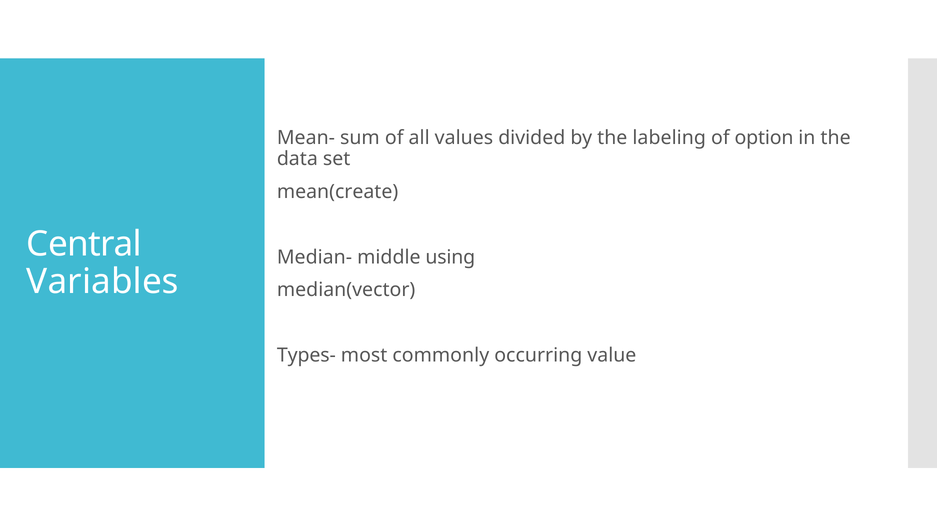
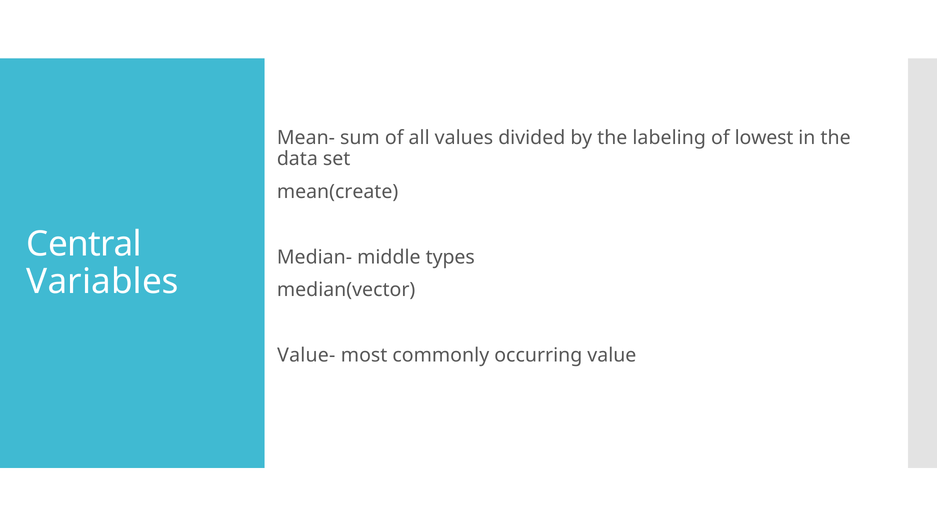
option: option -> lowest (764, 138)
using: using -> types (450, 257)
Types-: Types- -> Value- (306, 356)
